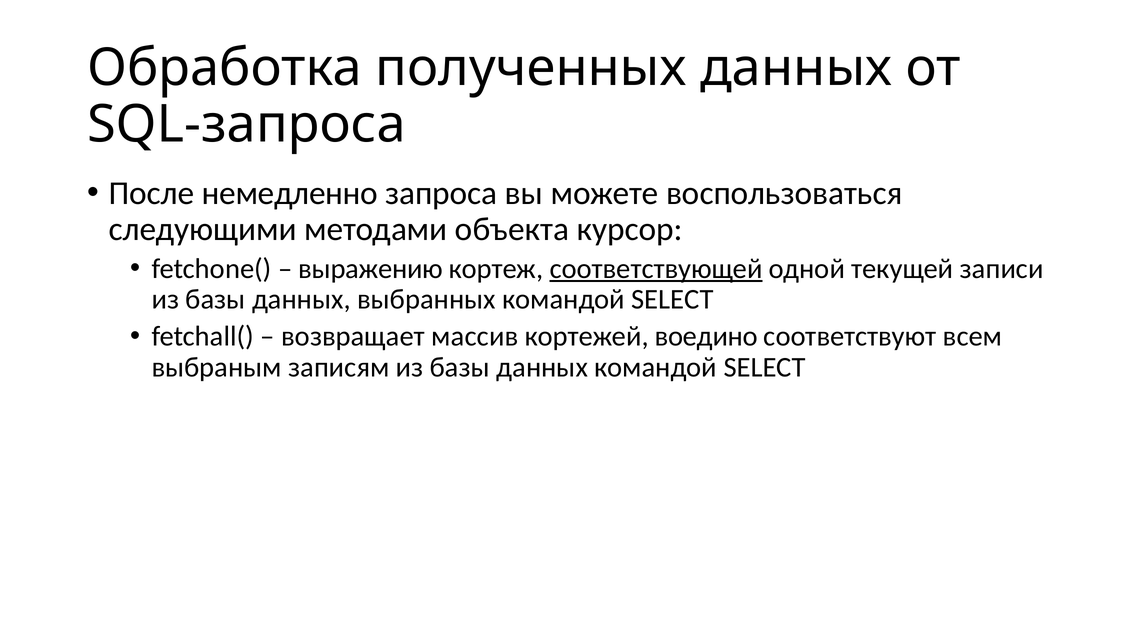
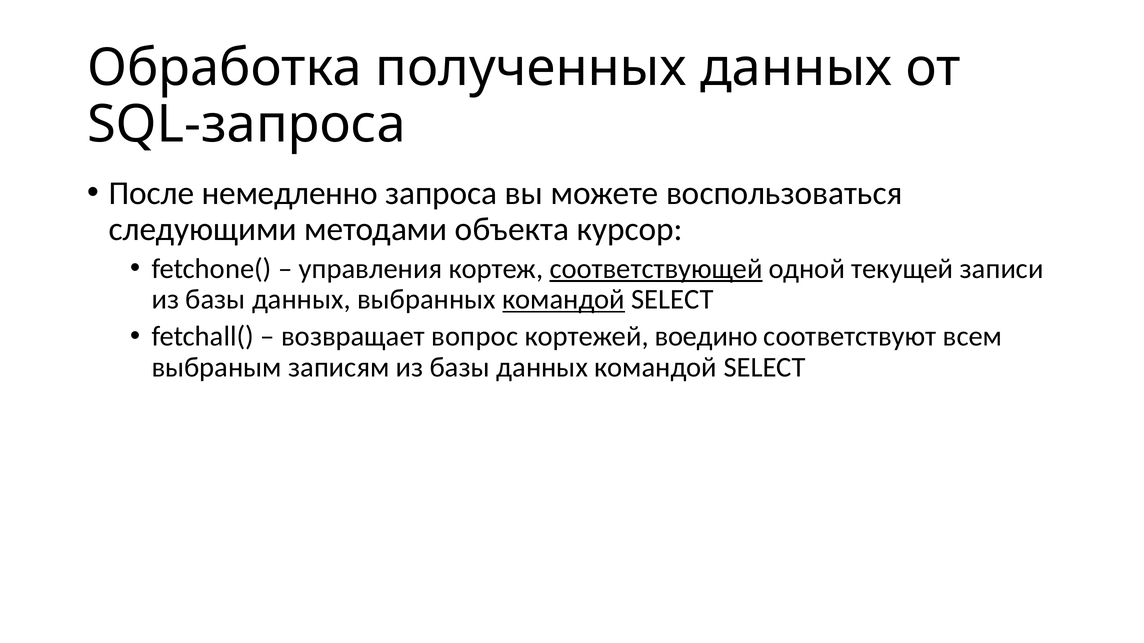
выражению: выражению -> управления (371, 269)
командой underline: none -> present (564, 300)
массив: массив -> вопрос (475, 337)
